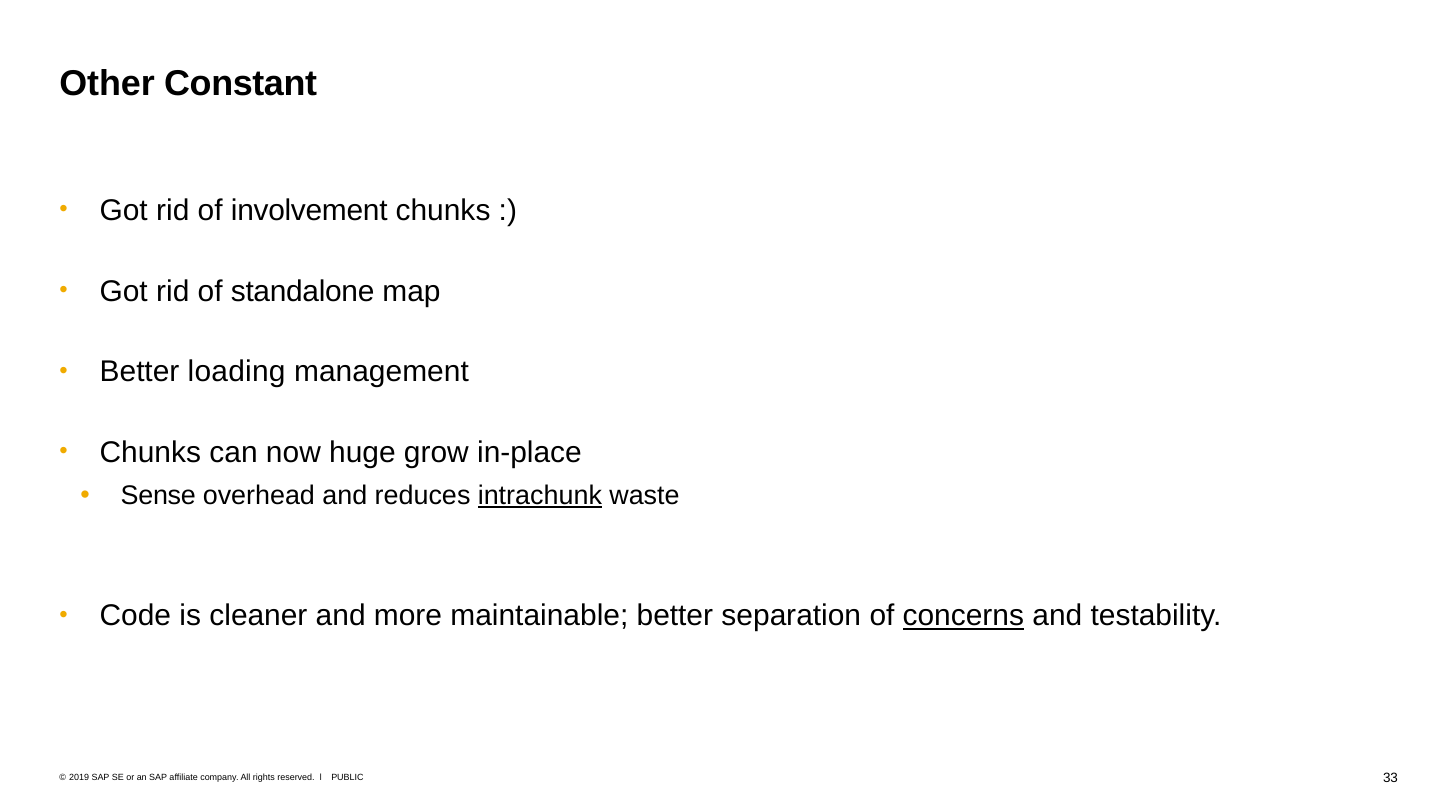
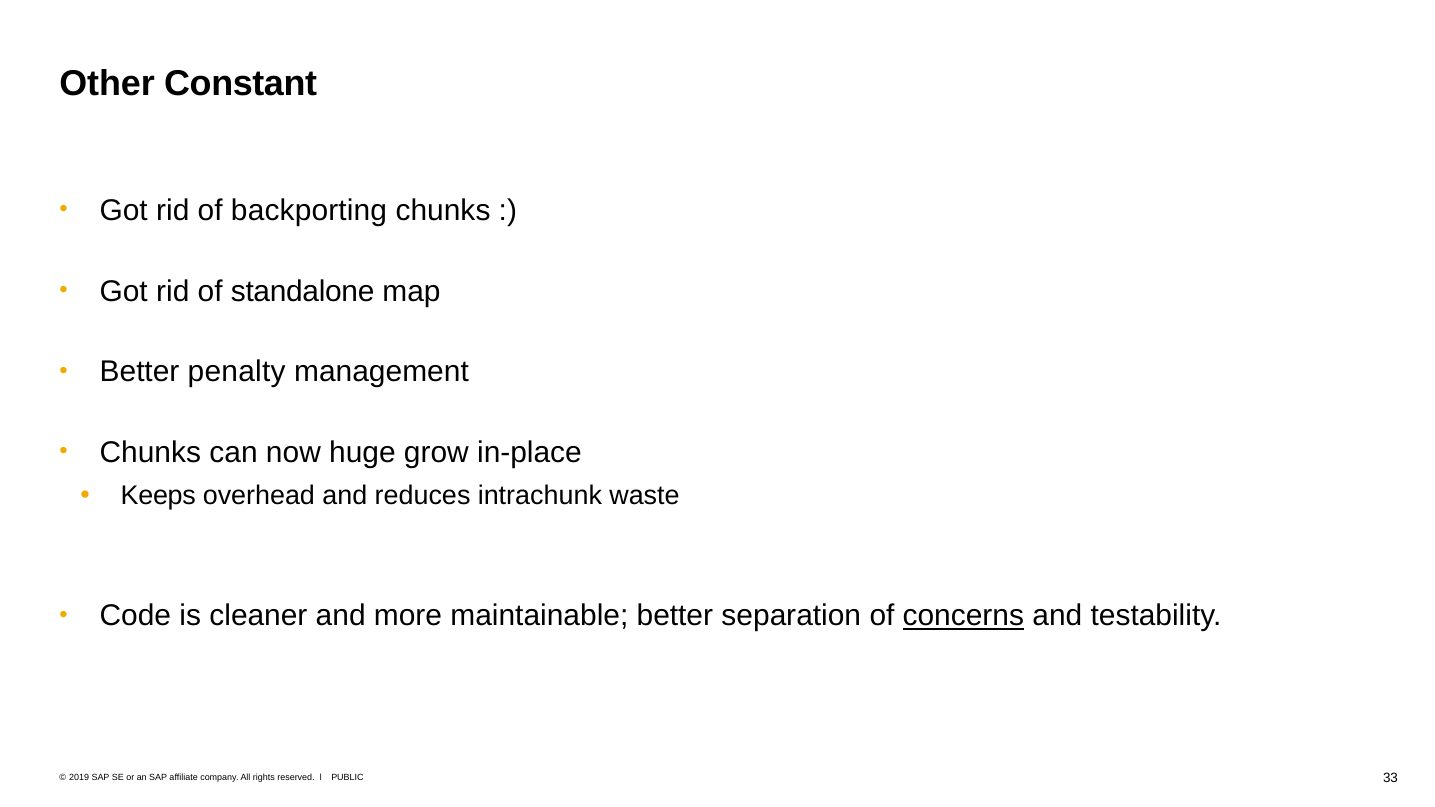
involvement: involvement -> backporting (309, 211)
loading: loading -> penalty (237, 372)
Sense: Sense -> Keeps (158, 496)
intrachunk underline: present -> none (540, 496)
